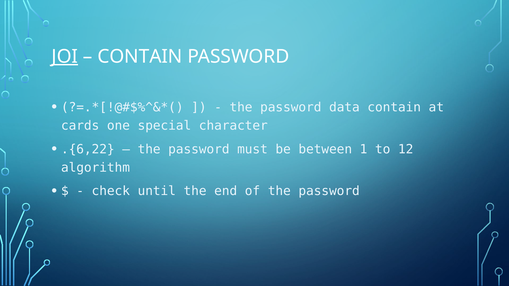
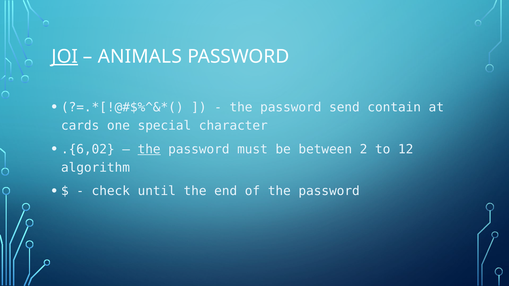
CONTAIN: CONTAIN -> ANIMALS (140, 57)
data: data -> send (344, 107)
.{6,22: .{6,22 -> .{6,02 (88, 149)
the underline: none -> present (149, 149)
1: 1 -> 2 (364, 149)
